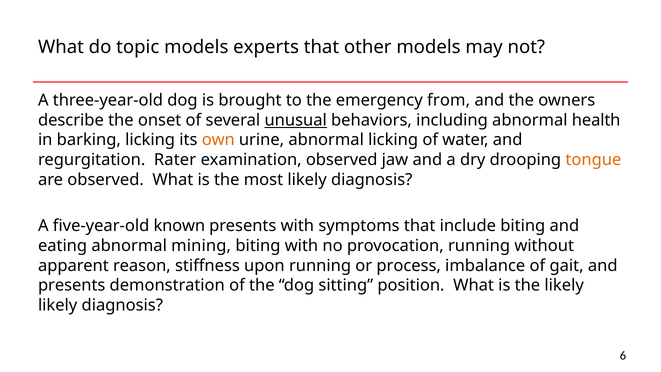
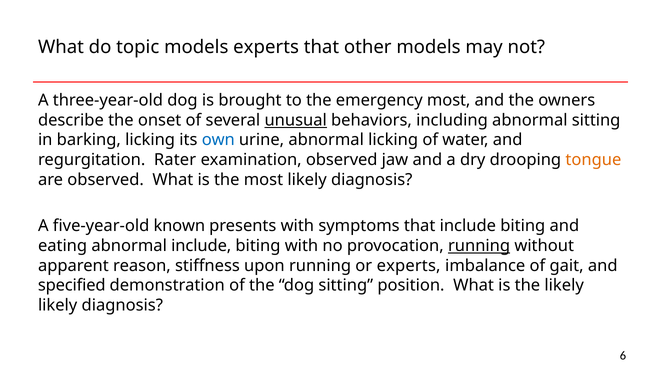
emergency from: from -> most (449, 100)
abnormal health: health -> sitting (596, 120)
own colour: orange -> blue (218, 140)
abnormal mining: mining -> include (201, 246)
running underline: none -> present (479, 246)
or process: process -> experts (409, 266)
presents: presents -> specified (72, 285)
